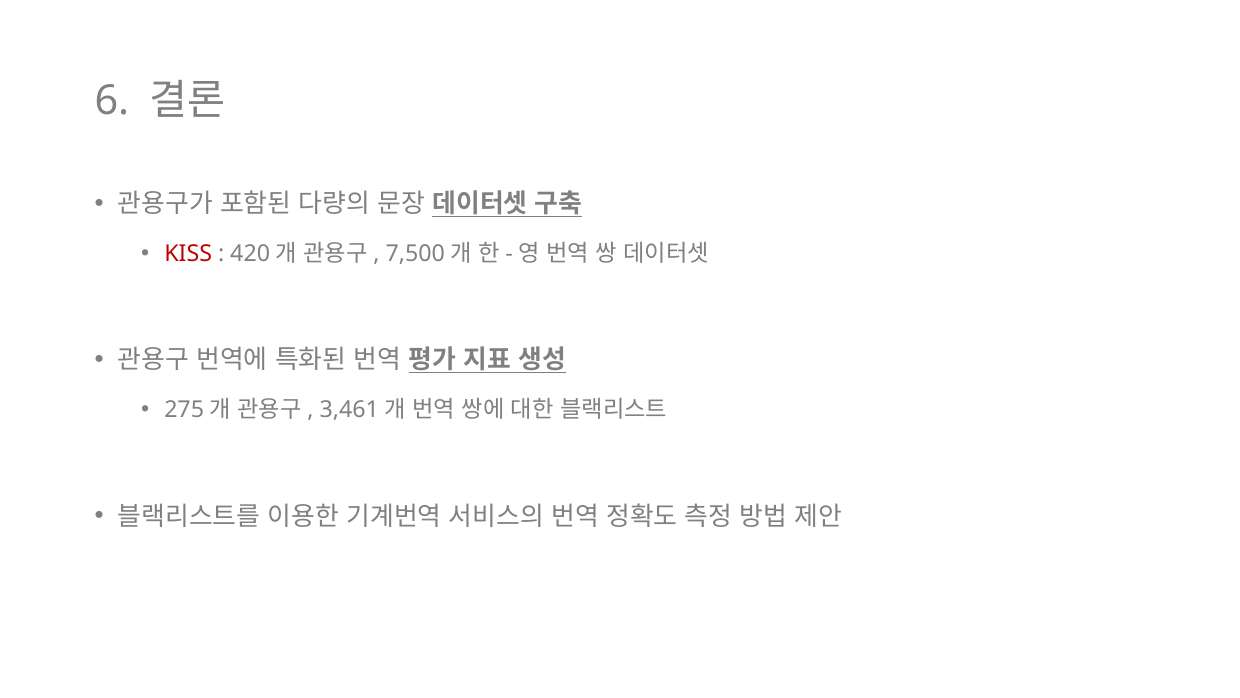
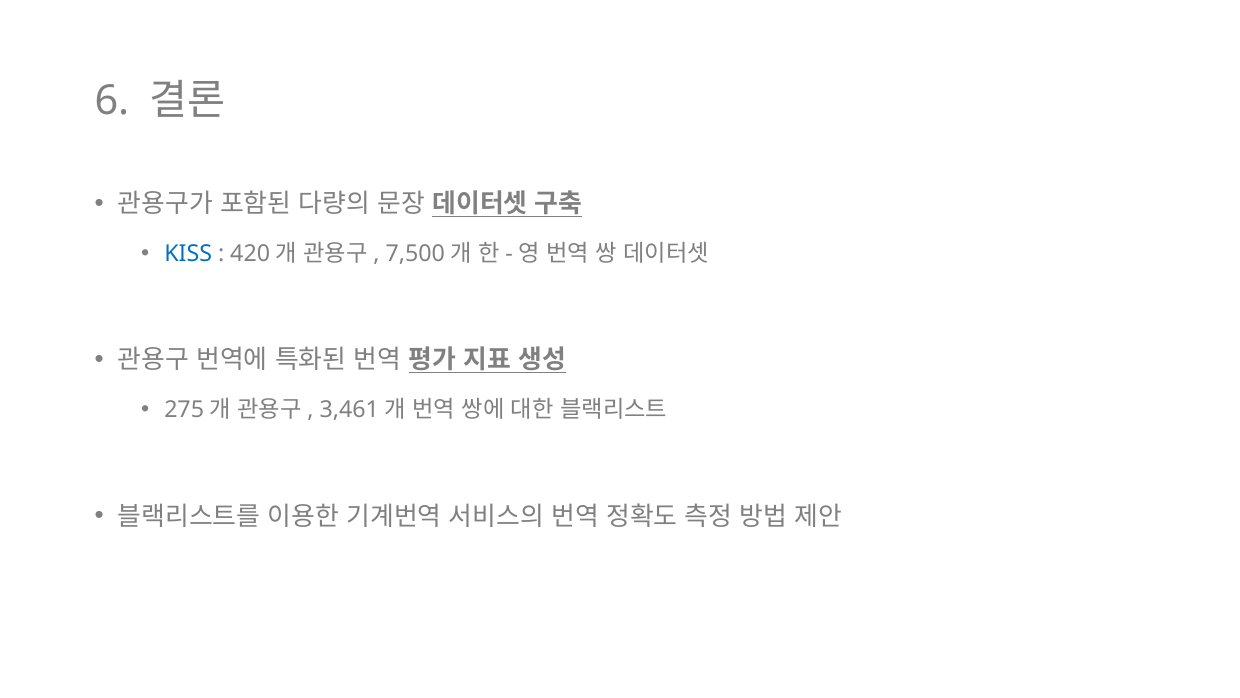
KISS colour: red -> blue (188, 254)
